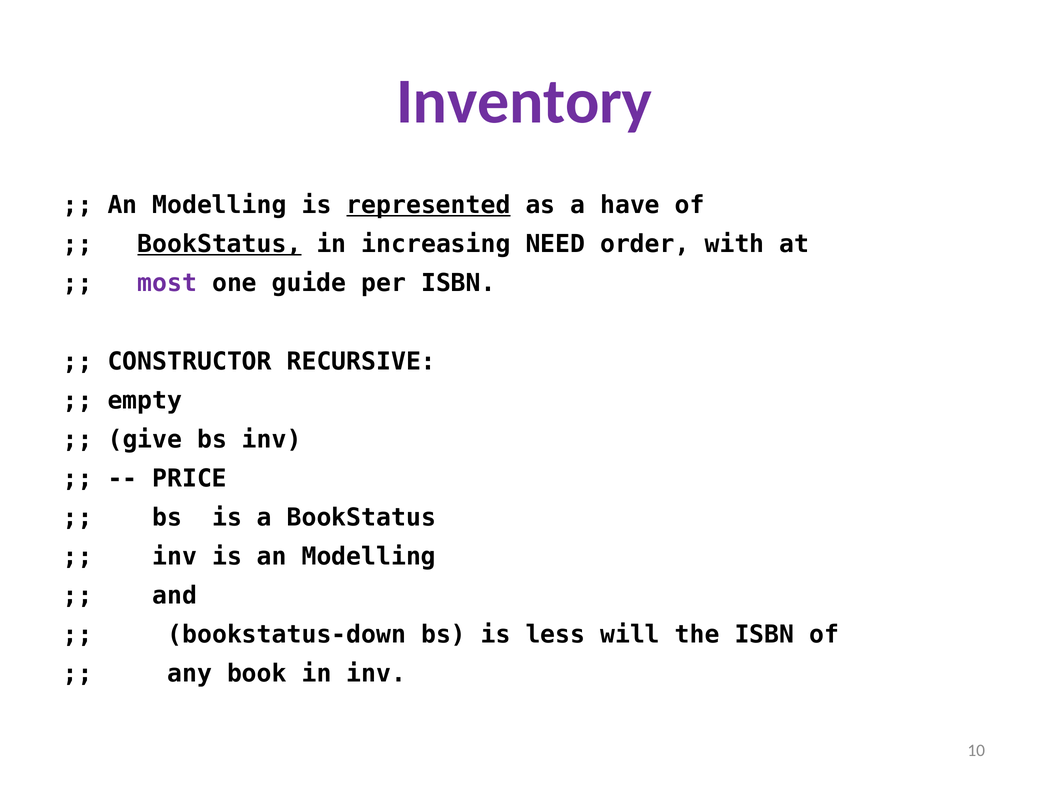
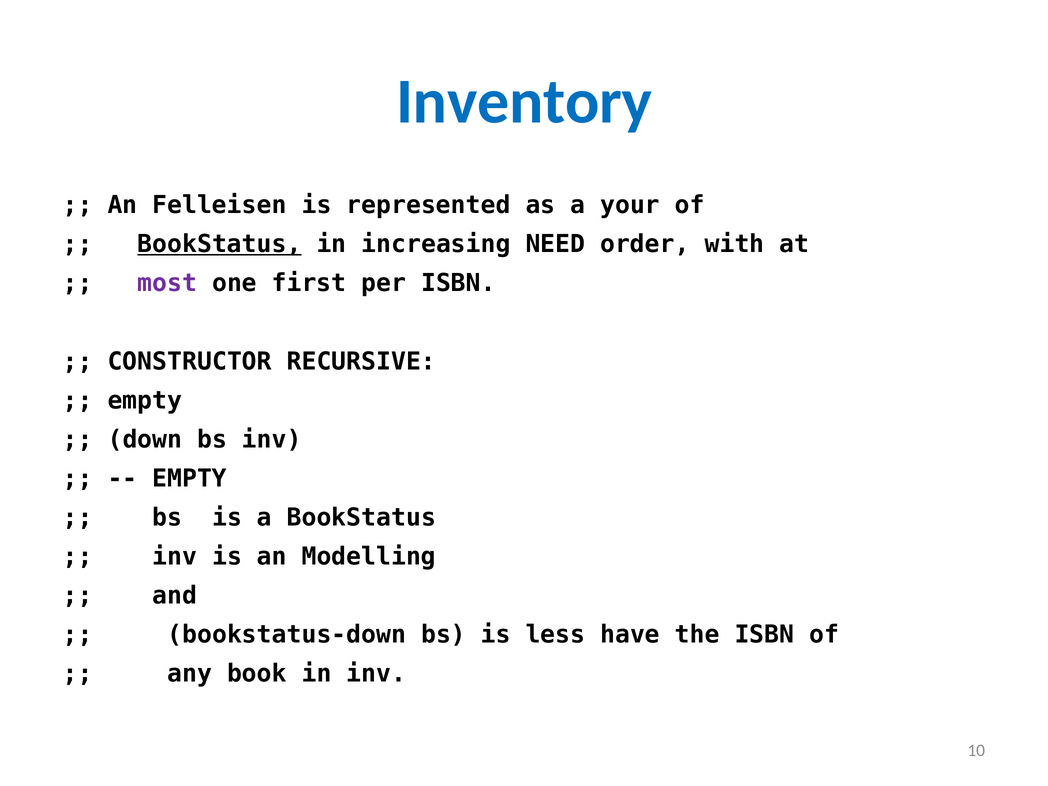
Inventory colour: purple -> blue (524, 101)
Modelling: Modelling -> Felleisen (219, 205)
represented underline: present -> none (429, 205)
have: have -> your (630, 205)
guide: guide -> first (309, 283)
give: give -> down (145, 439)
PRICE: PRICE -> EMPTY (190, 478)
will: will -> have (630, 635)
